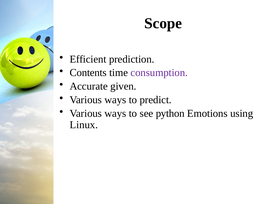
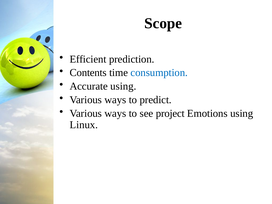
consumption colour: purple -> blue (159, 73)
Accurate given: given -> using (123, 86)
python: python -> project (170, 113)
